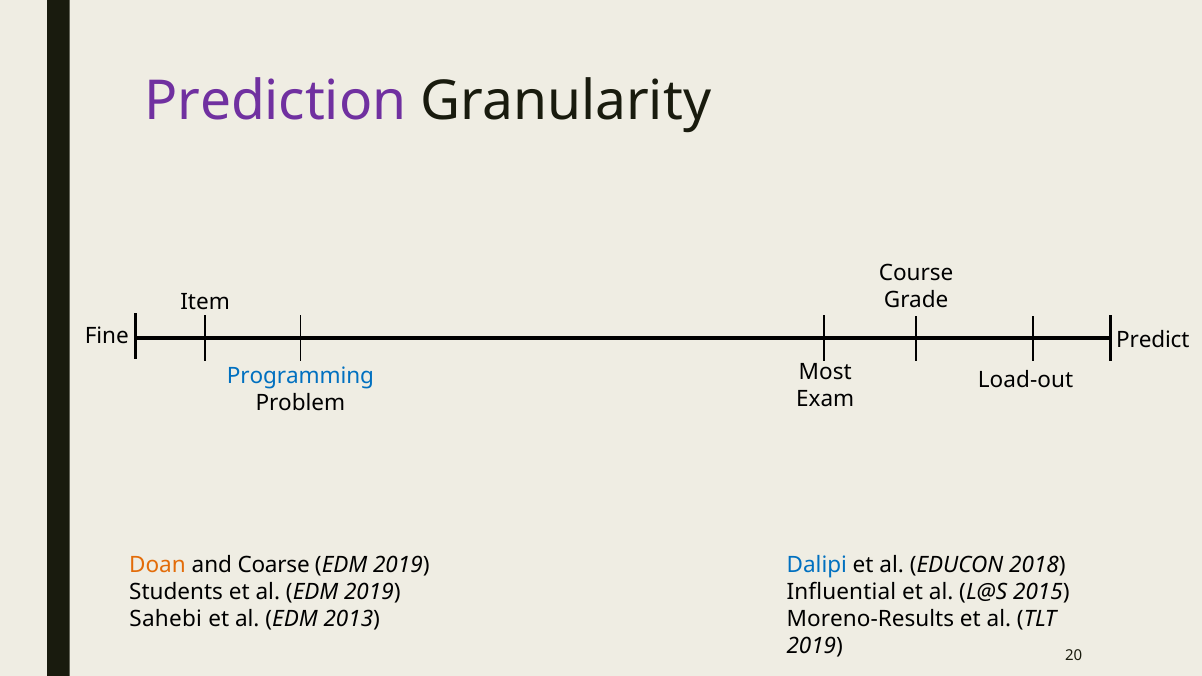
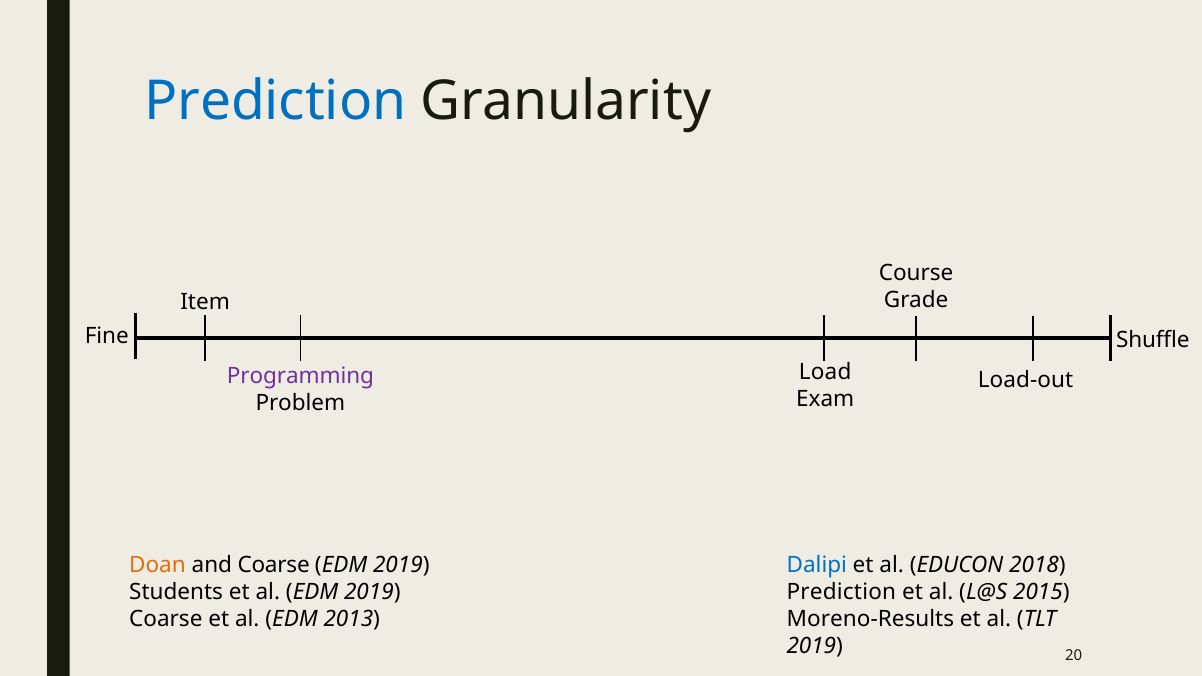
Prediction colour: purple -> blue (275, 101)
Predict: Predict -> Shuffle (1153, 340)
Most: Most -> Load (825, 372)
Programming colour: blue -> purple (301, 376)
Influential: Influential -> Prediction (841, 592)
Sahebi: Sahebi -> Coarse (166, 619)
